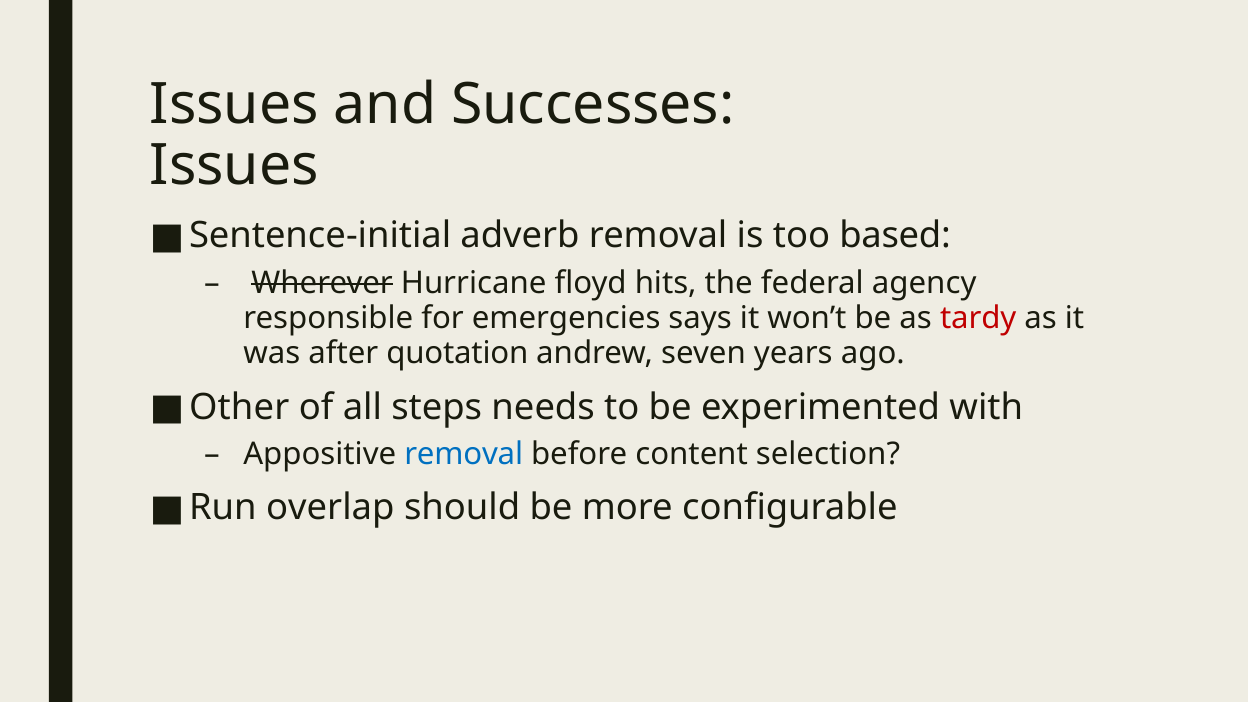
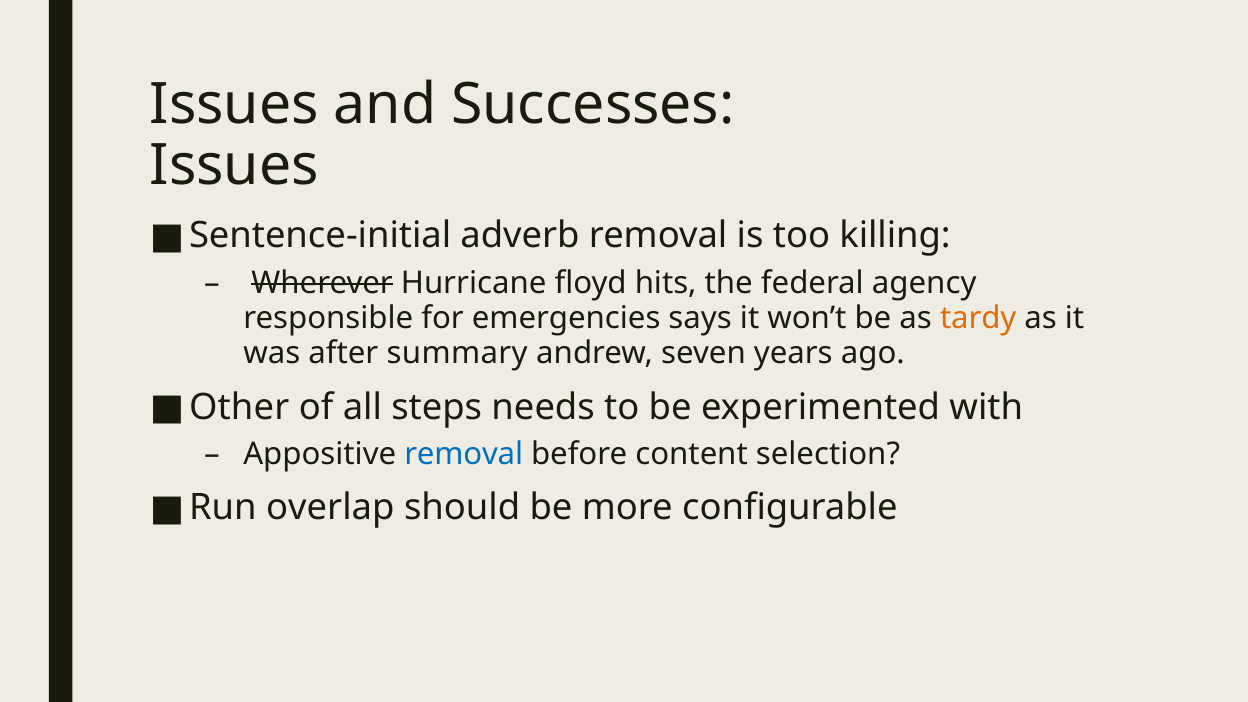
based: based -> killing (895, 236)
tardy colour: red -> orange (978, 318)
quotation: quotation -> summary (457, 353)
